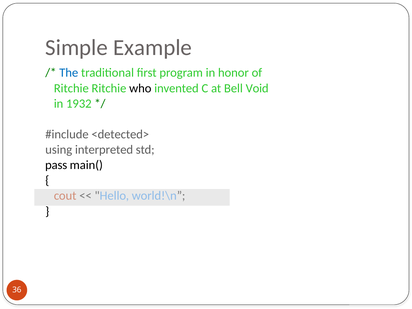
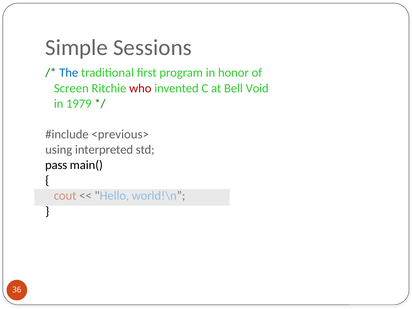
Example: Example -> Sessions (152, 48)
Ritchie: Ritchie -> Screen (71, 88)
who colour: black -> red (140, 88)
1932: 1932 -> 1979 (79, 104)
<detected>: <detected> -> <previous> (120, 134)
